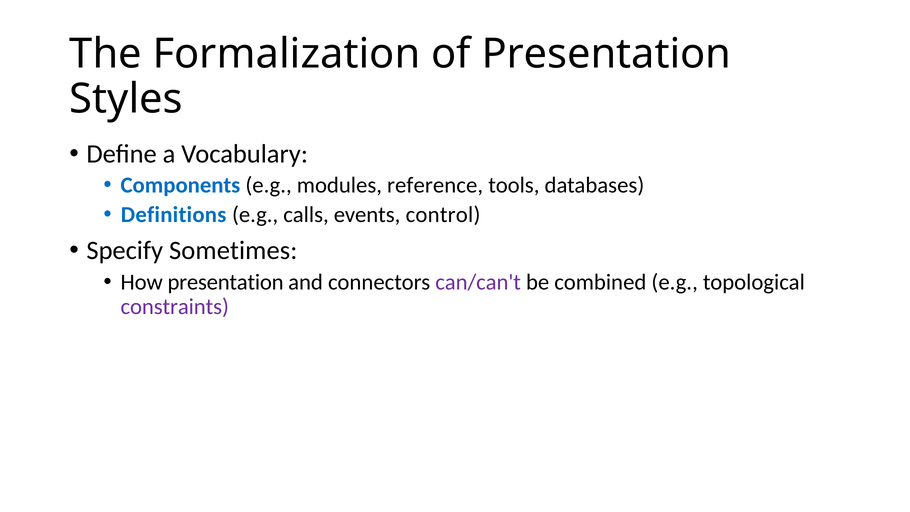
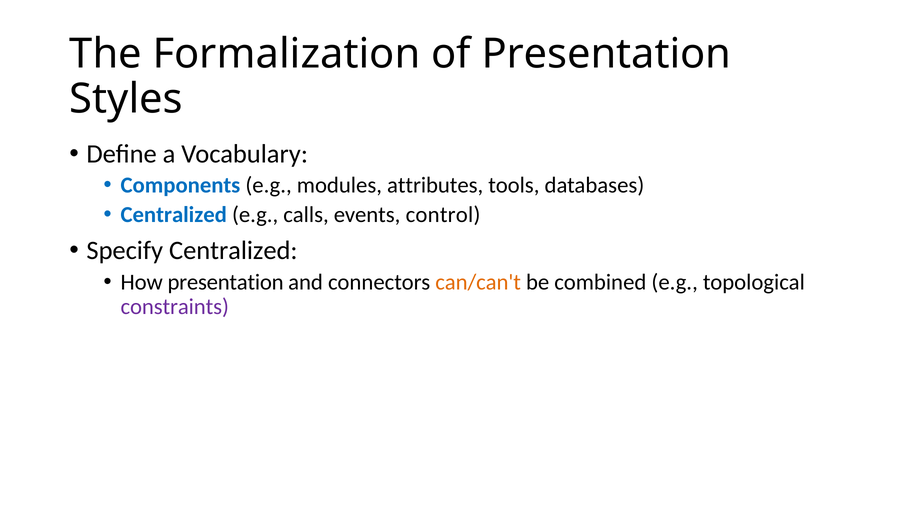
reference: reference -> attributes (435, 185)
Definitions: Definitions -> Centralized (174, 215)
Specify Sometimes: Sometimes -> Centralized (233, 251)
can/can't colour: purple -> orange (478, 282)
